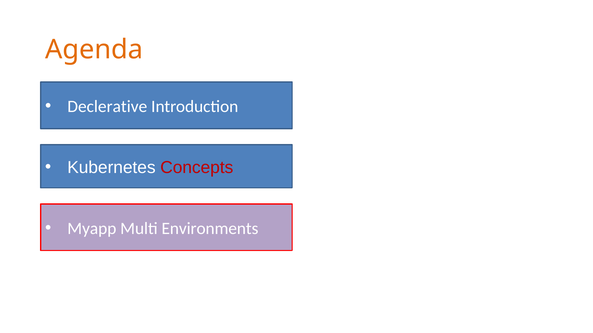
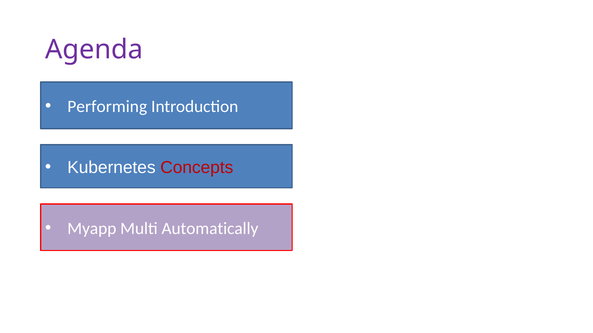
Agenda colour: orange -> purple (94, 50)
Declerative: Declerative -> Performing (107, 107)
Environments: Environments -> Automatically (210, 229)
